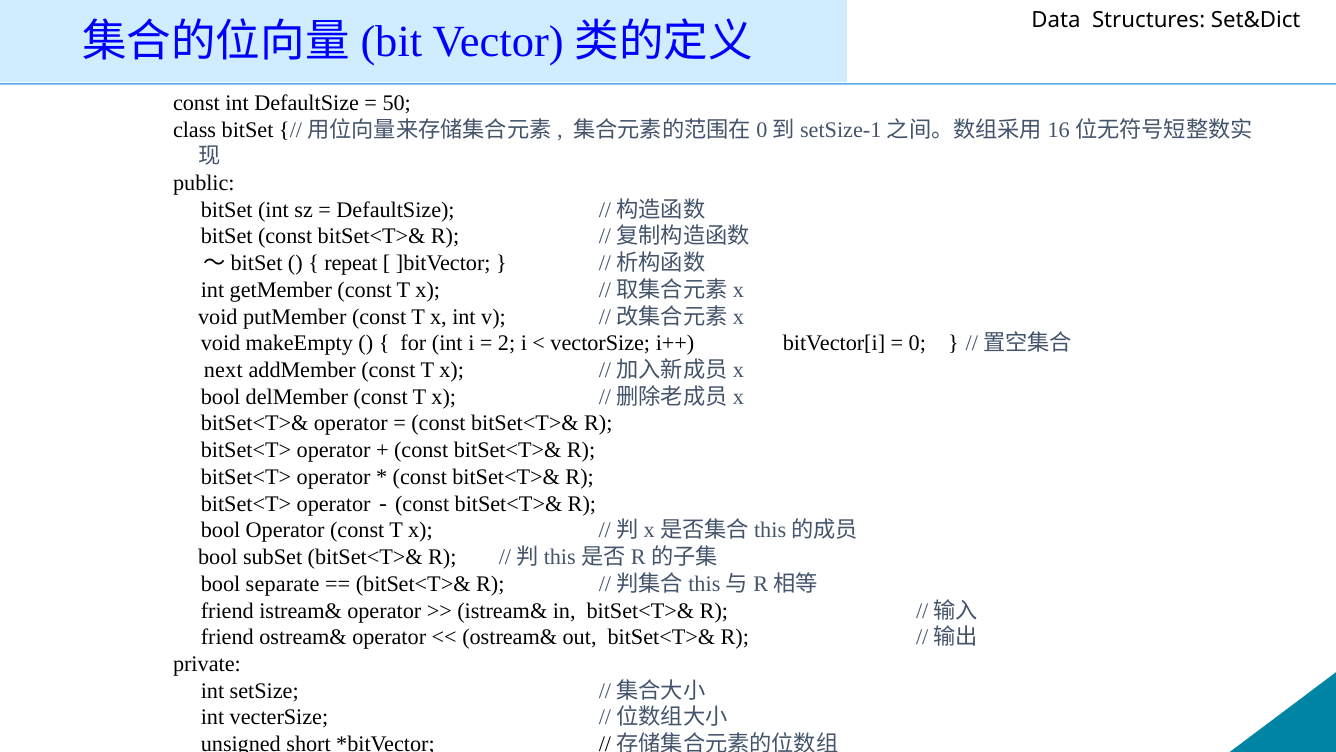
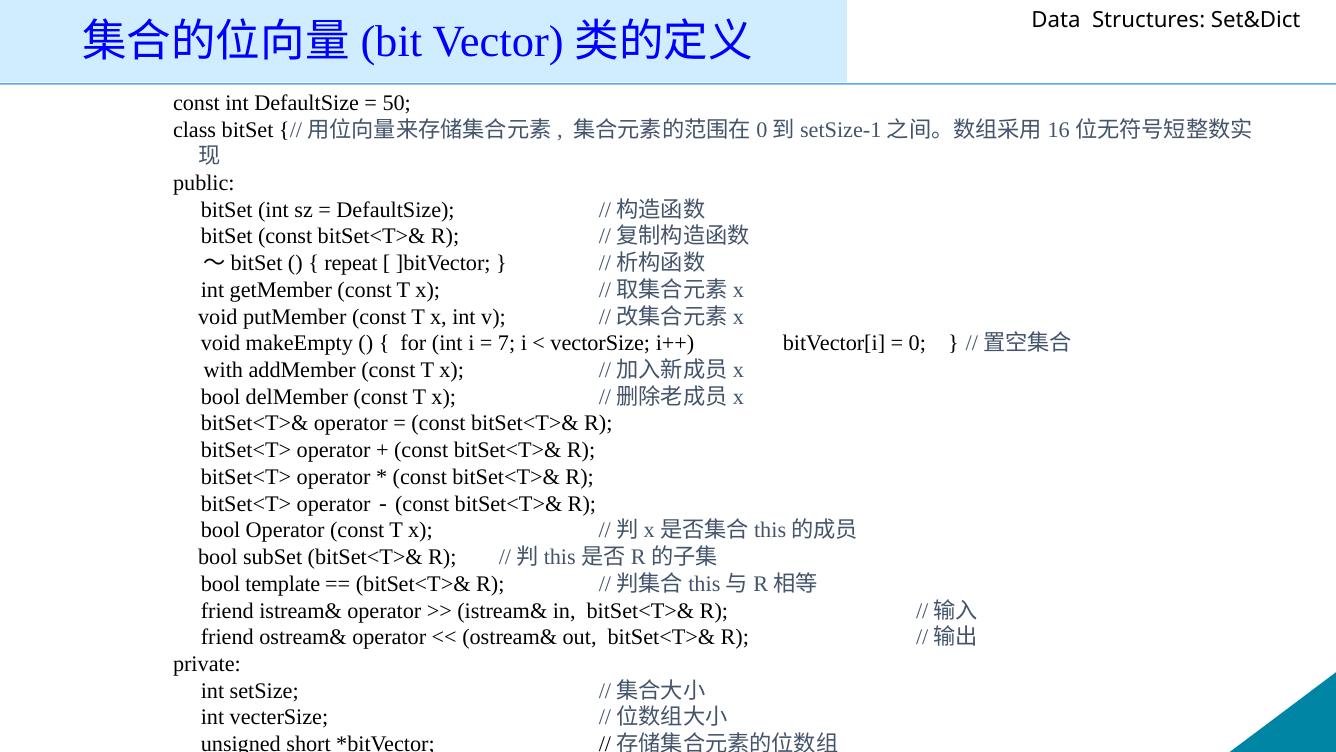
2: 2 -> 7 (507, 343)
next: next -> with (223, 370)
separate: separate -> template (283, 584)
